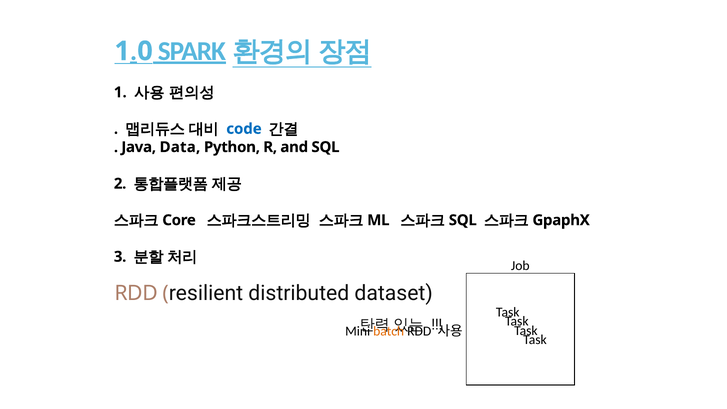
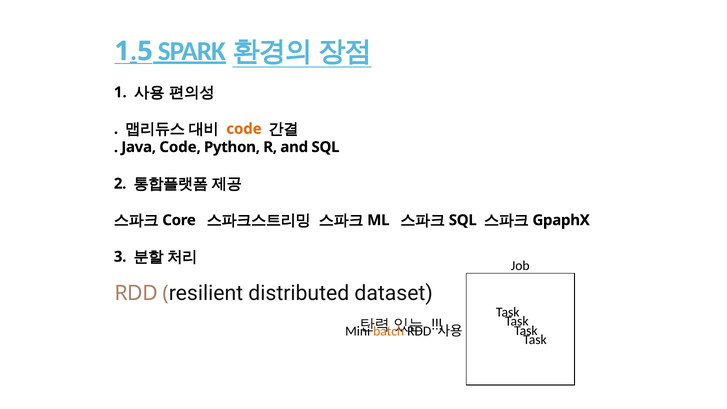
0: 0 -> 5 (145, 51)
code colour: blue -> orange (244, 129)
Java Data: Data -> Code (180, 147)
